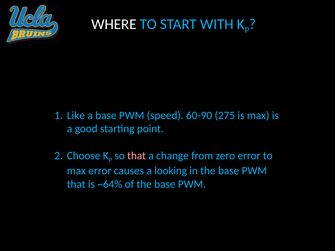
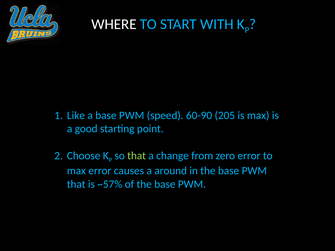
275: 275 -> 205 (225, 116)
that colour: pink -> light green (137, 156)
looking: looking -> around (171, 171)
~64%: ~64% -> ~57% (110, 184)
